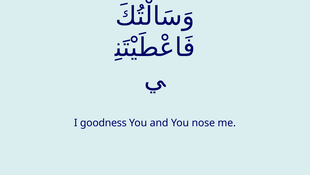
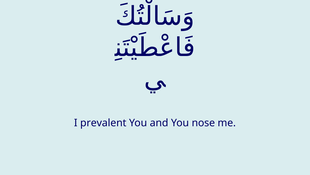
goodness: goodness -> prevalent (103, 122)
